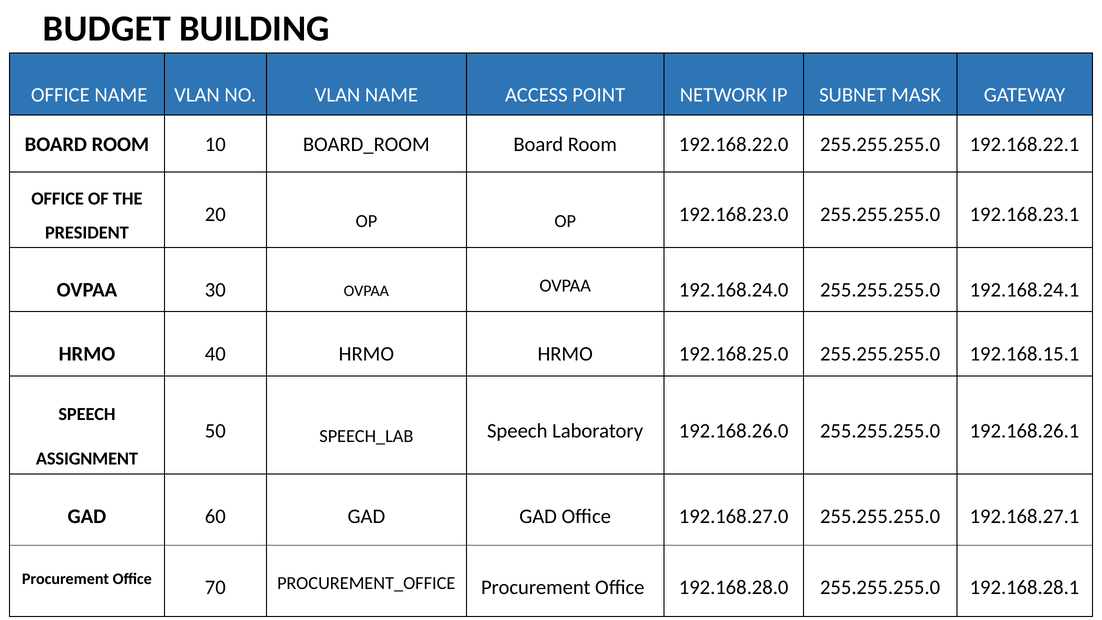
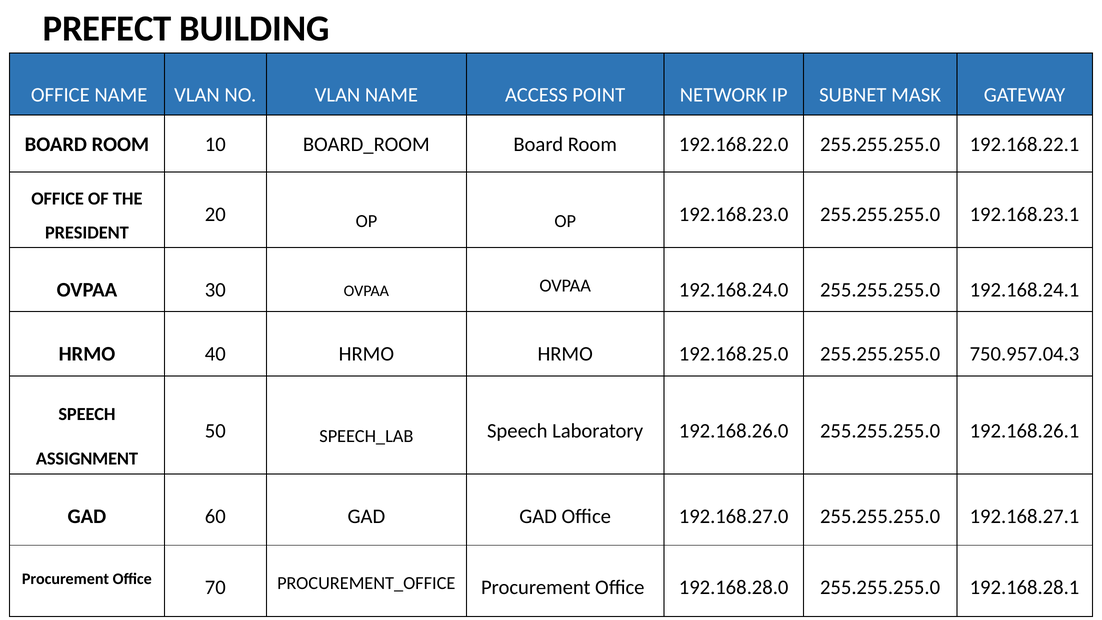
BUDGET: BUDGET -> PREFECT (107, 29)
192.168.15.1: 192.168.15.1 -> 750.957.04.3 (1024, 354)
